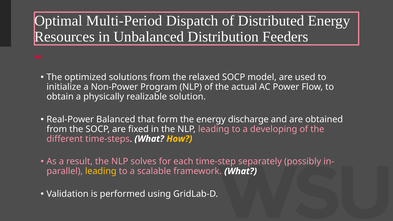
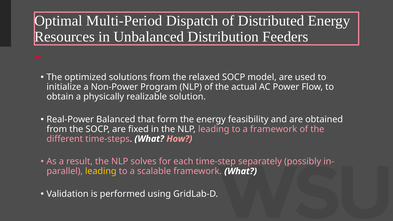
discharge: discharge -> feasibility (248, 119)
a developing: developing -> framework (274, 129)
How colour: yellow -> pink (179, 139)
